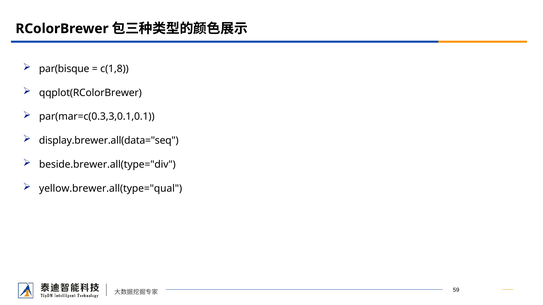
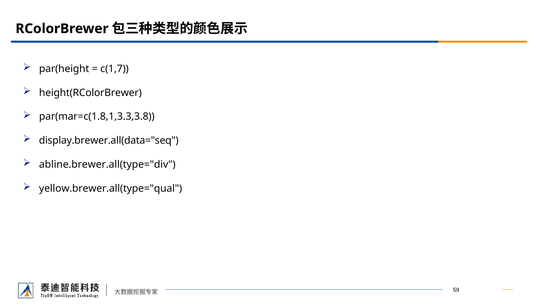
par(bisque: par(bisque -> par(height (64, 69)
c(1,8: c(1,8 -> c(1,7 (115, 69)
qqplot(RColorBrewer: qqplot(RColorBrewer -> height(RColorBrewer (90, 93)
par(mar=c(0.3,3,0.1,0.1: par(mar=c(0.3,3,0.1,0.1 -> par(mar=c(1.8,1,3.3,3.8 (97, 117)
beside.brewer.all(type="div: beside.brewer.all(type="div -> abline.brewer.all(type="div (107, 165)
